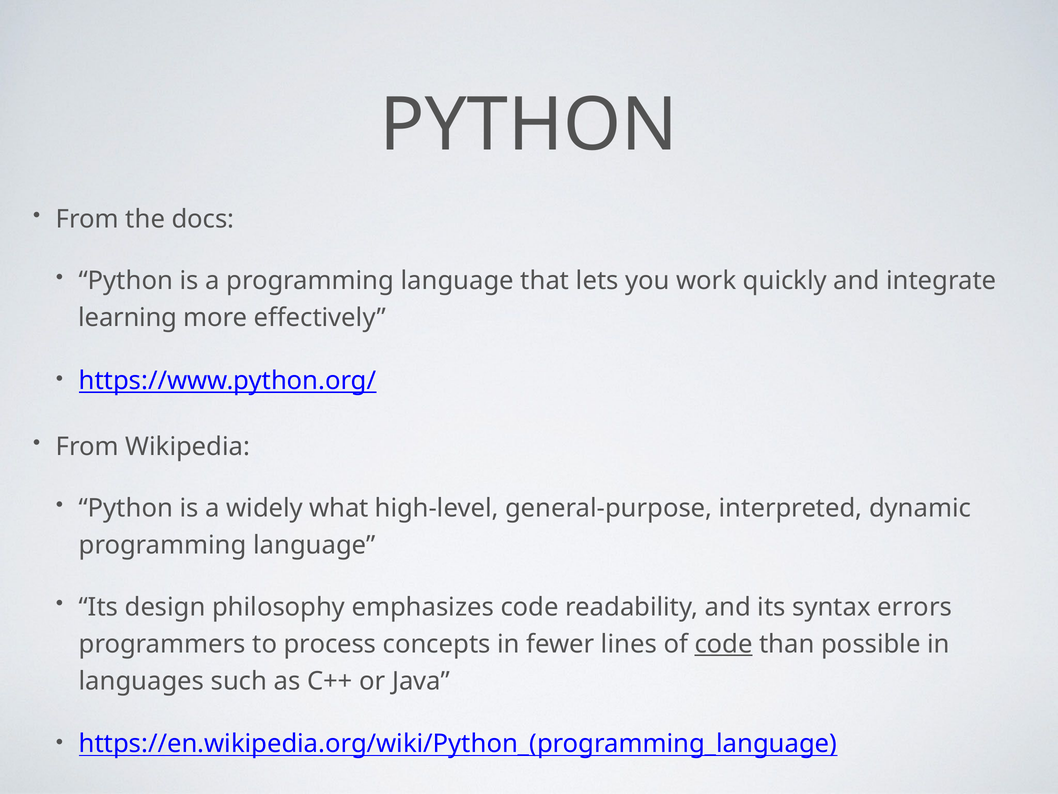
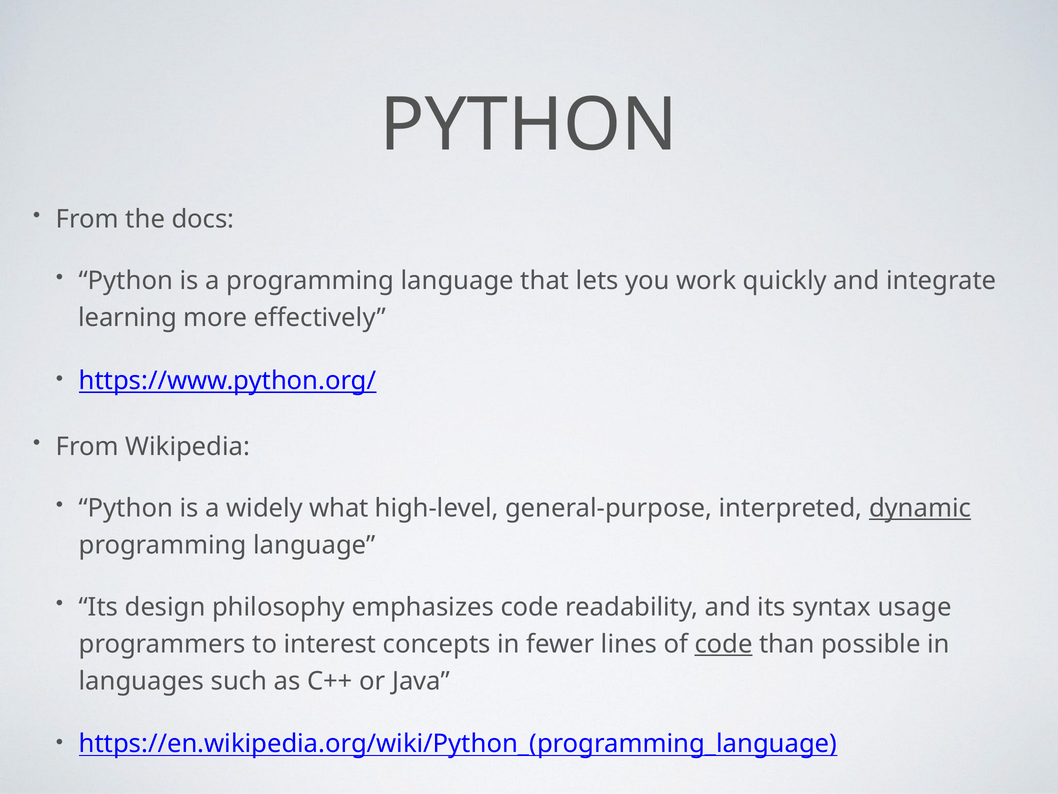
dynamic underline: none -> present (920, 508)
errors: errors -> usage (915, 607)
process: process -> interest (330, 644)
